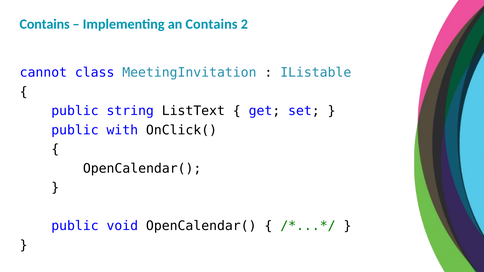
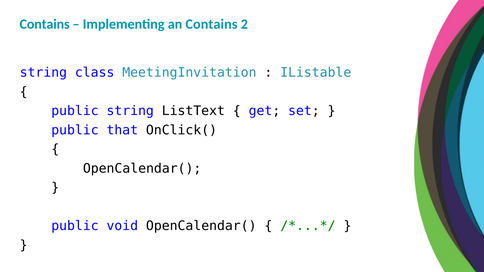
cannot: cannot -> string (43, 73)
with: with -> that (122, 130)
